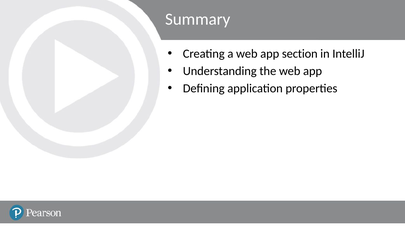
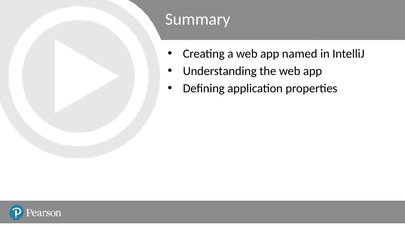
section: section -> named (300, 54)
